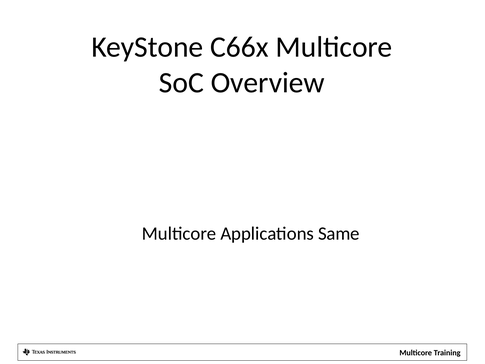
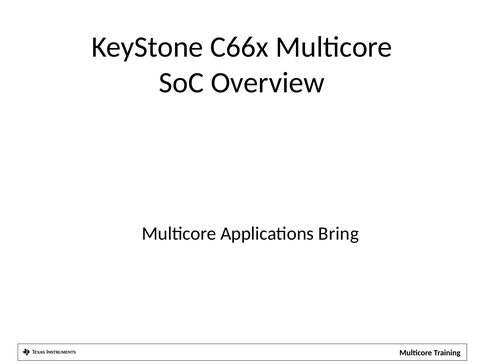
Same: Same -> Bring (339, 233)
